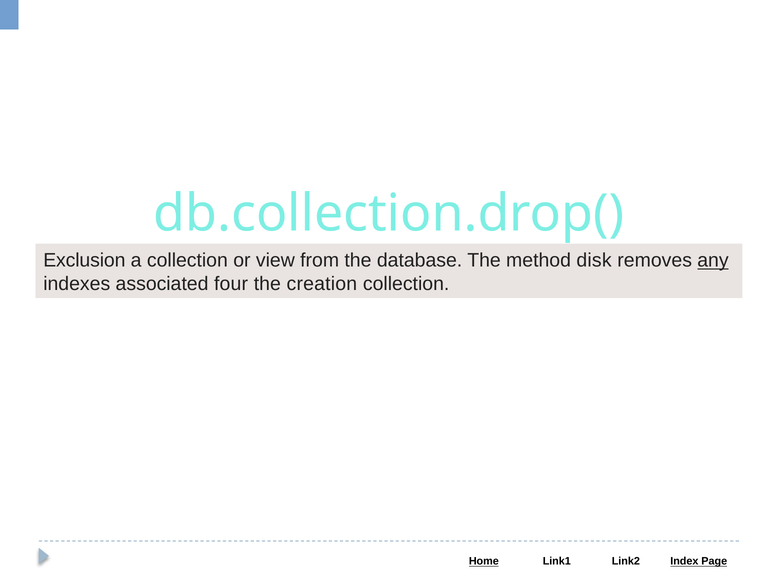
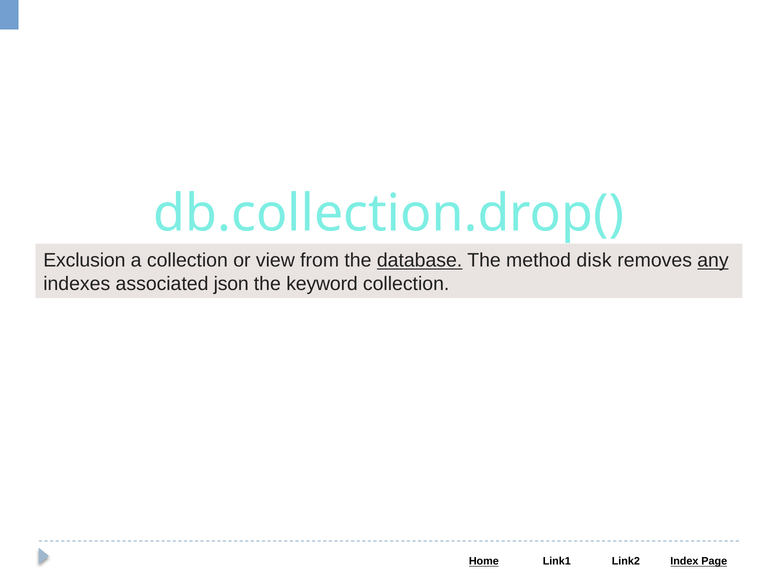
database underline: none -> present (420, 260)
four: four -> json (231, 284)
creation: creation -> keyword (322, 284)
